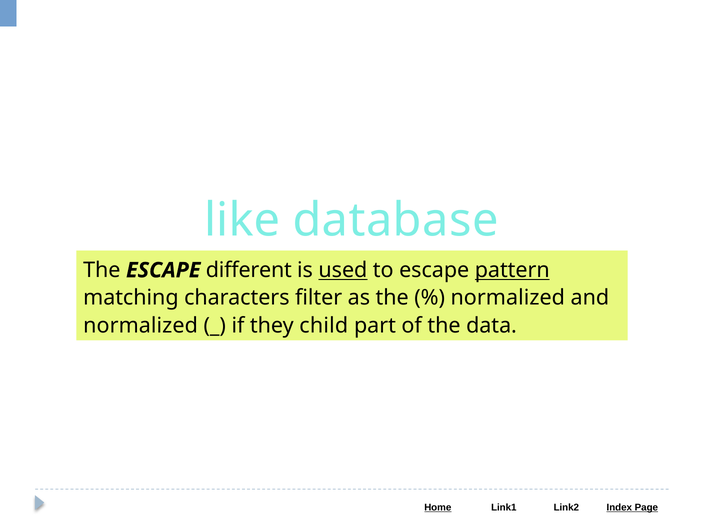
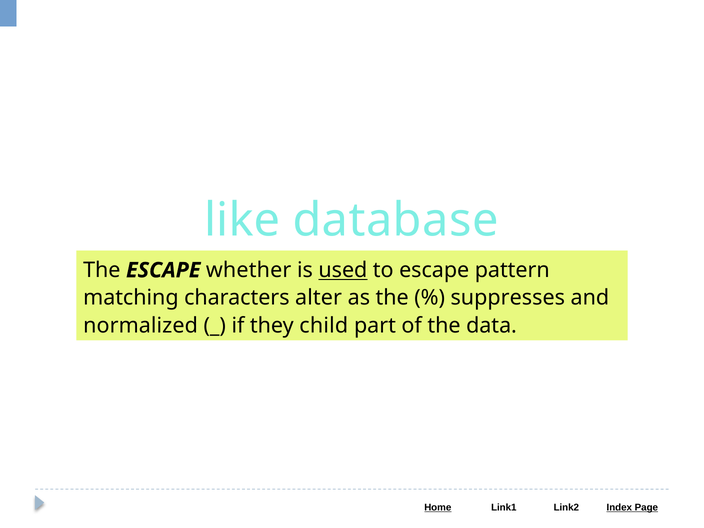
different: different -> whether (249, 270)
pattern underline: present -> none (512, 270)
filter: filter -> alter (319, 298)
normalized: normalized -> suppresses (508, 298)
